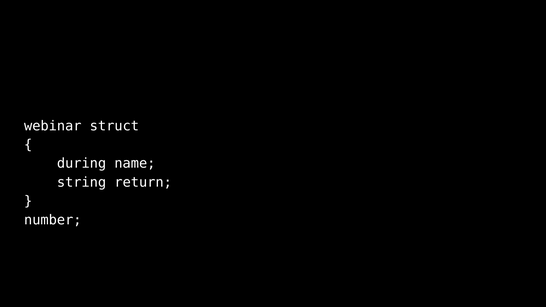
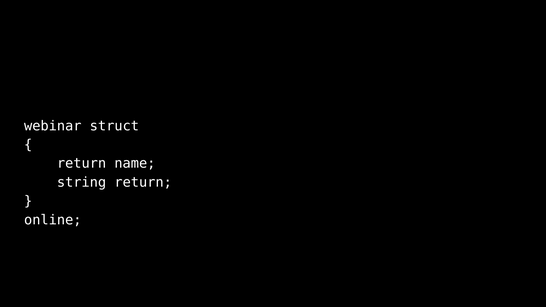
during: during -> return (82, 164)
number: number -> online (53, 220)
